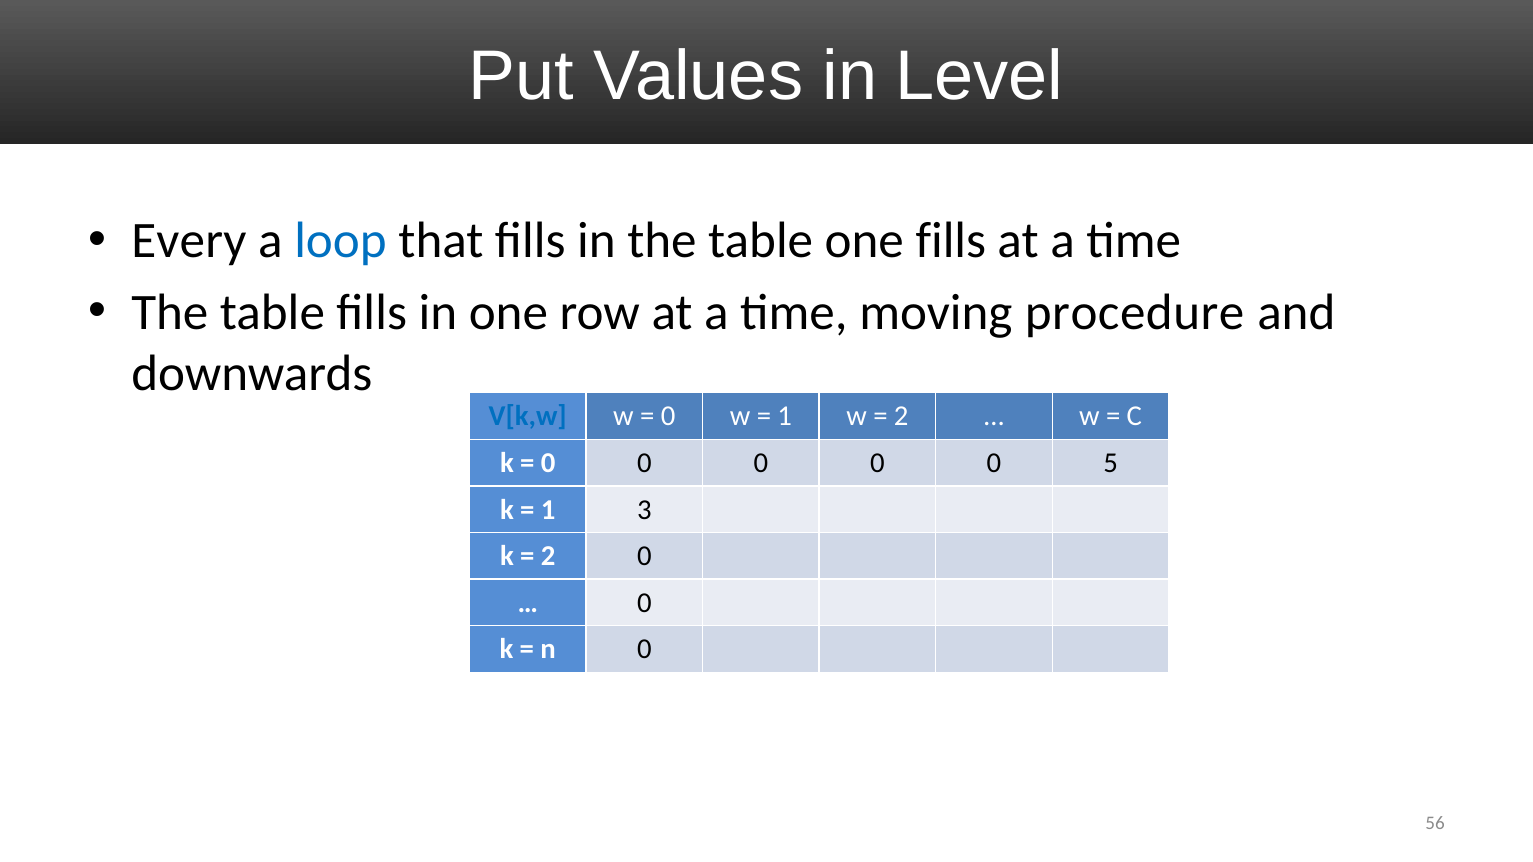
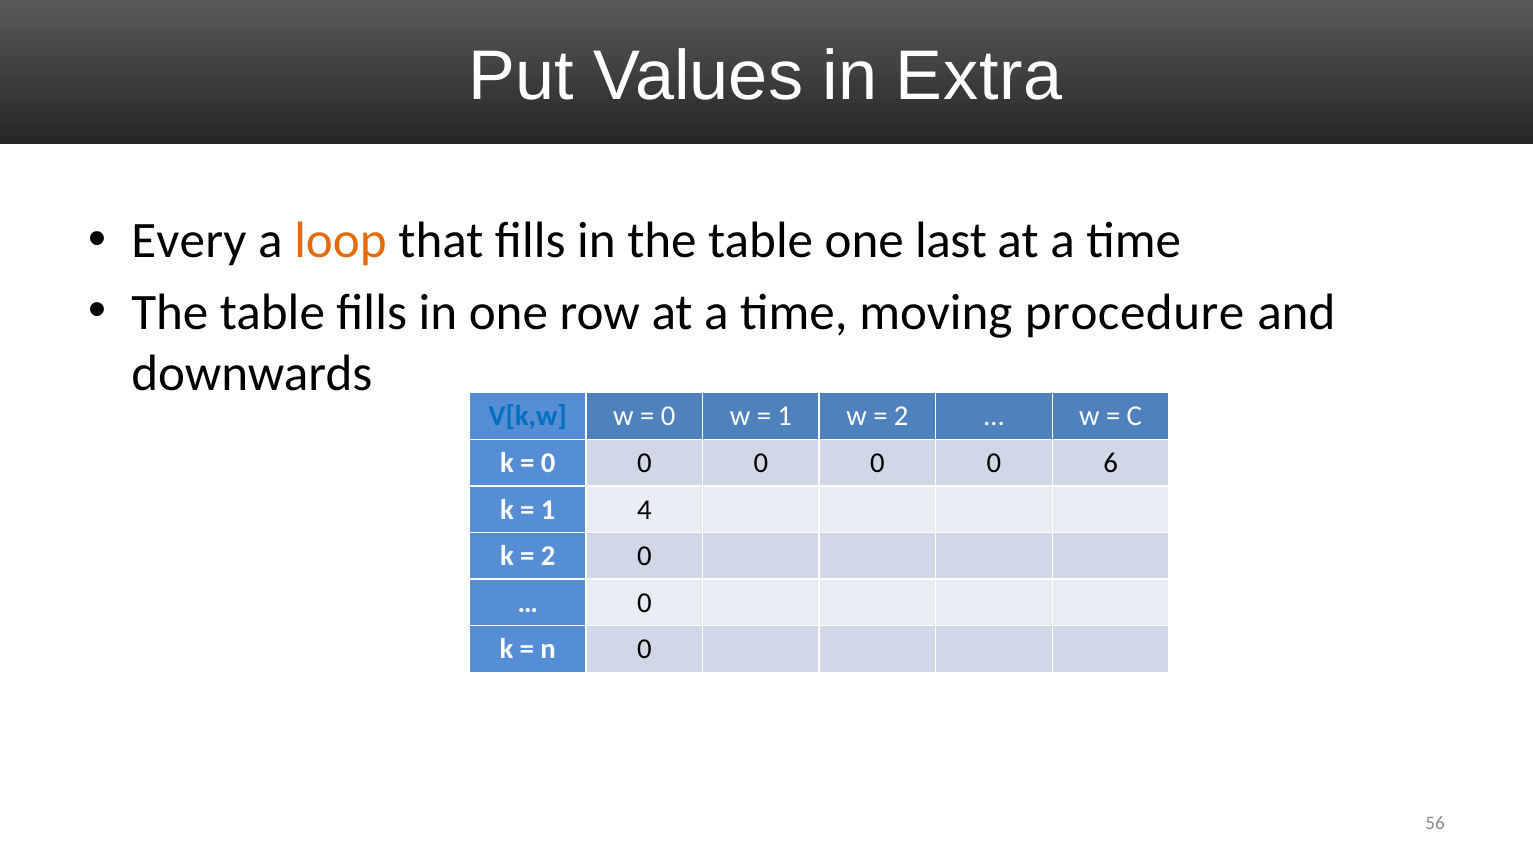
Level: Level -> Extra (979, 77)
loop colour: blue -> orange (340, 241)
one fills: fills -> last (951, 241)
5: 5 -> 6 (1111, 463)
3: 3 -> 4 (644, 510)
